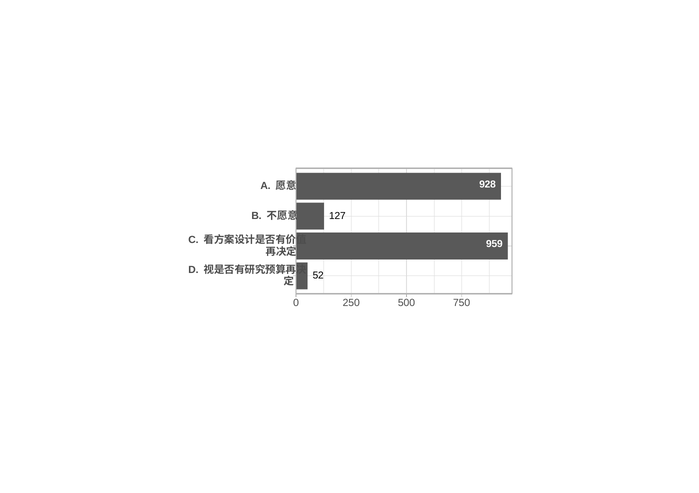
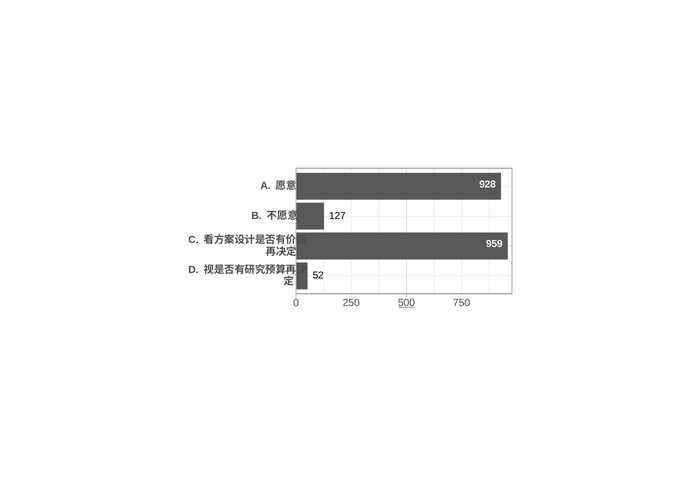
500 underline: none -> present (406, 303)
